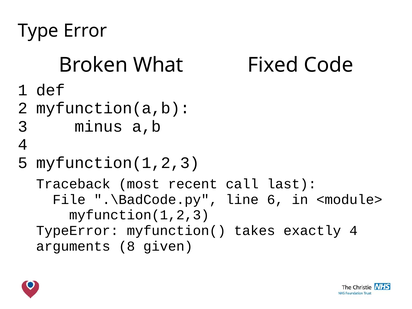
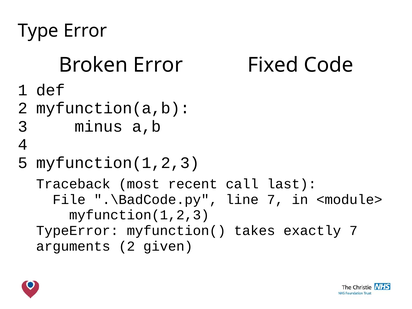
Broken What: What -> Error (158, 65)
line 6: 6 -> 7 (275, 199)
exactly 4: 4 -> 7 (354, 231)
arguments 8: 8 -> 2 (127, 246)
